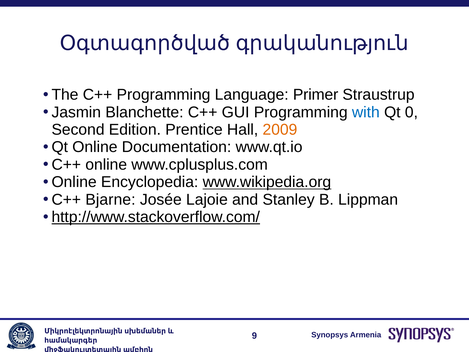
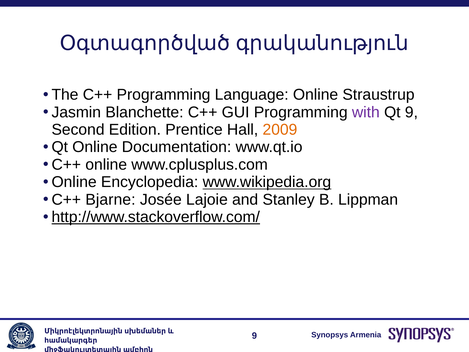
Language Primer: Primer -> Online (316, 95)
with colour: blue -> purple (366, 112)
Qt 0: 0 -> 9 (411, 112)
